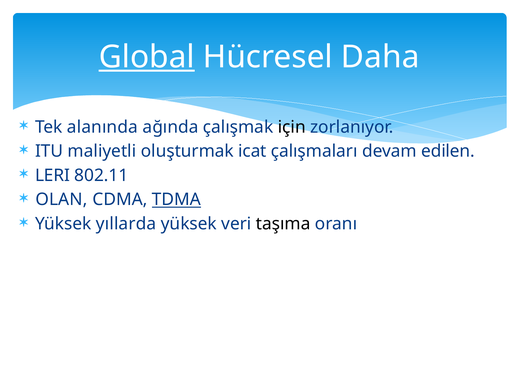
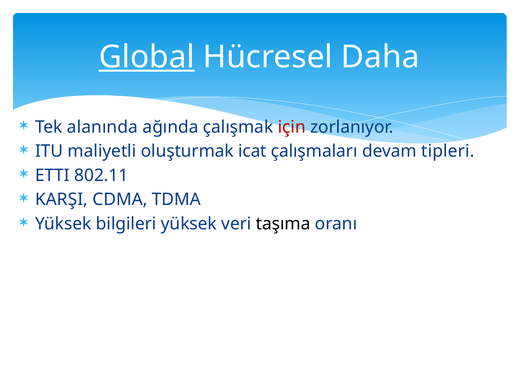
için colour: black -> red (292, 127)
edilen: edilen -> tipleri (448, 151)
LERI: LERI -> ETTI (52, 176)
OLAN: OLAN -> KARŞI (62, 200)
TDMA underline: present -> none (176, 200)
yıllarda: yıllarda -> bilgileri (126, 224)
